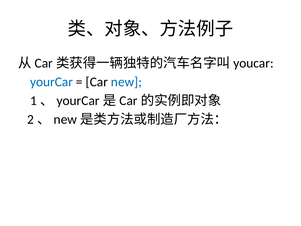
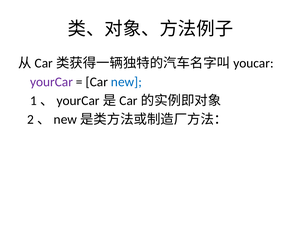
yourCar colour: blue -> purple (52, 82)
